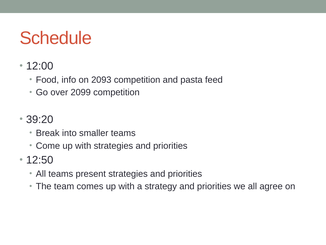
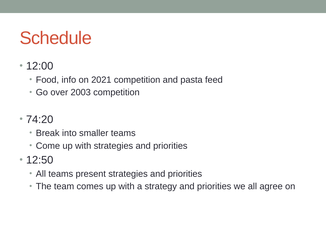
2093: 2093 -> 2021 (101, 80)
2099: 2099 -> 2003 (81, 92)
39:20: 39:20 -> 74:20 (40, 119)
